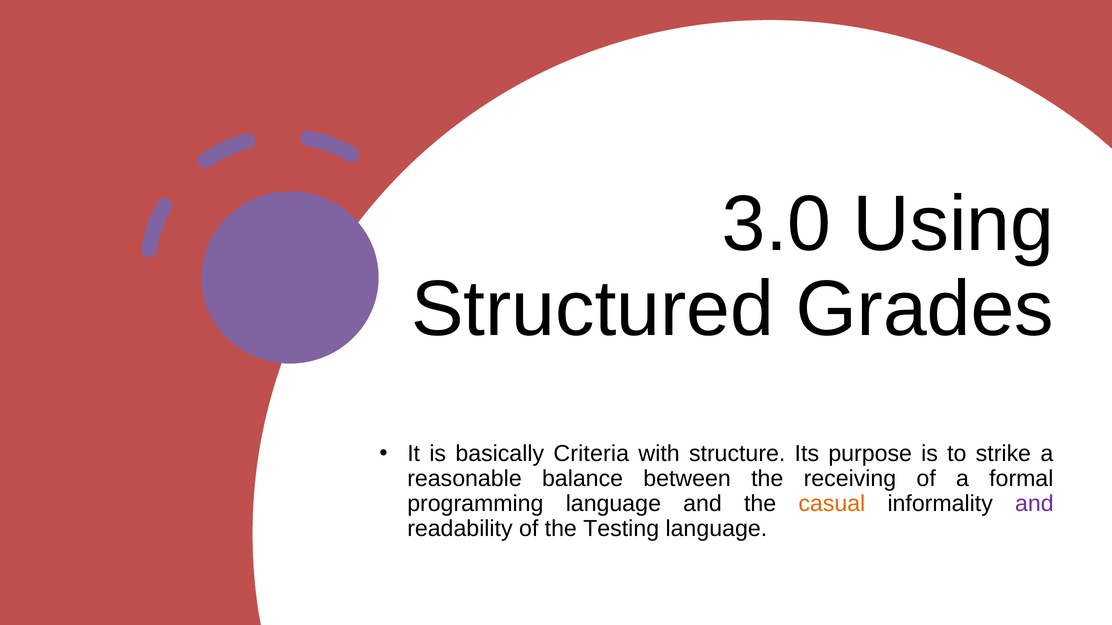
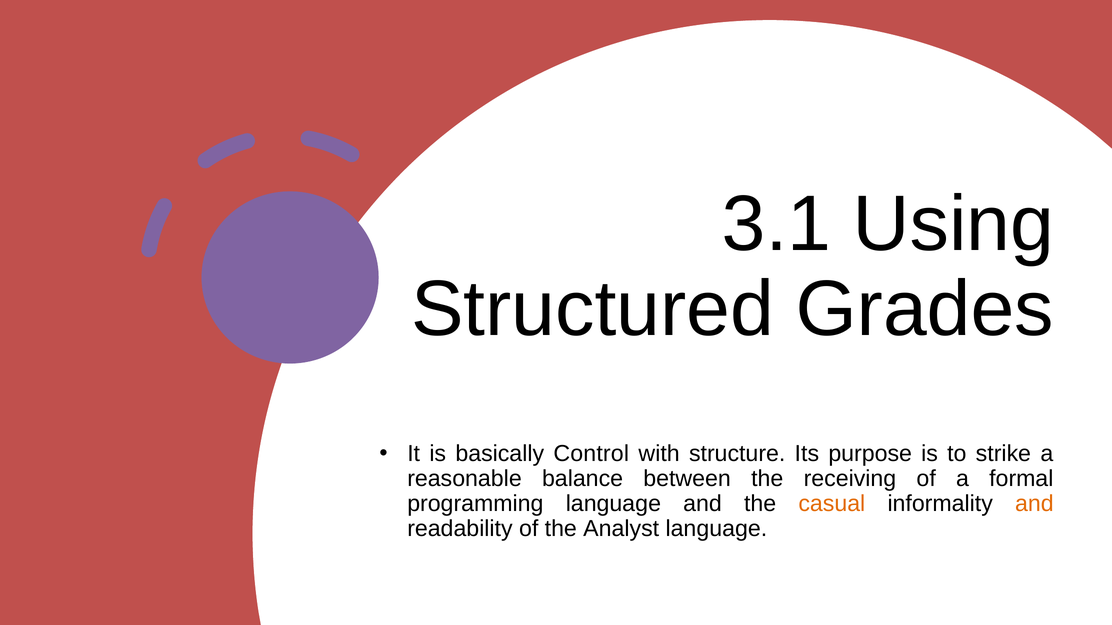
3.0: 3.0 -> 3.1 (776, 224)
Criteria: Criteria -> Control (591, 454)
and colour: purple -> orange (1034, 504)
Testing: Testing -> Analyst (621, 529)
